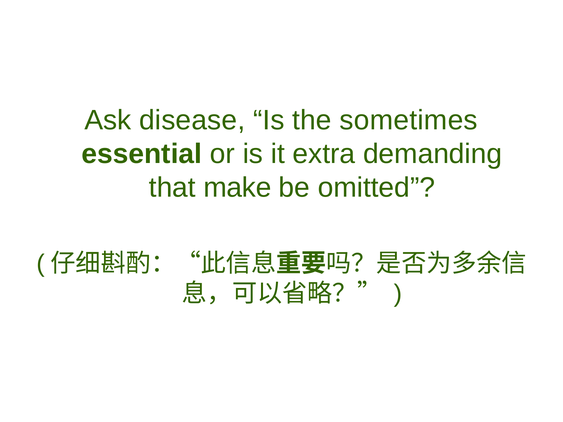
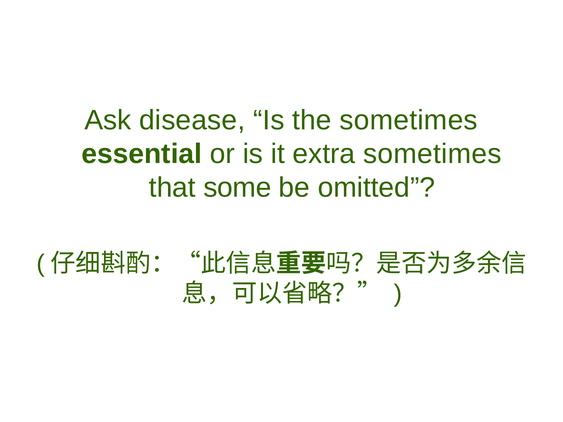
extra demanding: demanding -> sometimes (432, 154)
make: make -> some (237, 188)
